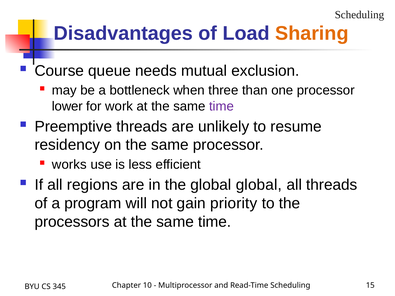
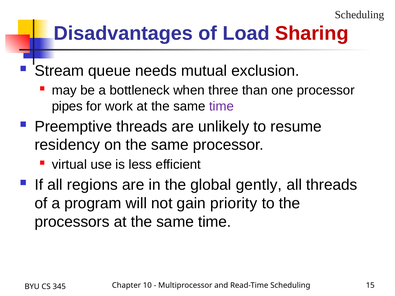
Sharing colour: orange -> red (312, 33)
Course: Course -> Stream (59, 71)
lower: lower -> pipes (67, 106)
works: works -> virtual (69, 165)
global global: global -> gently (259, 185)
